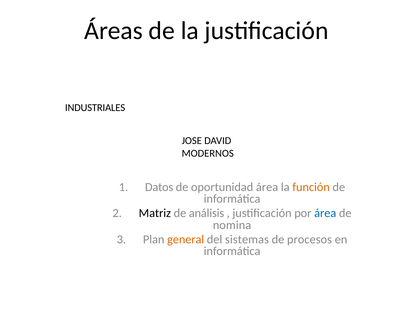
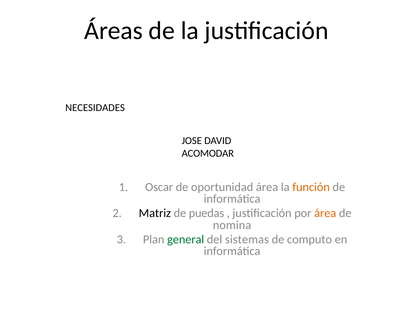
INDUSTRIALES: INDUSTRIALES -> NECESIDADES (95, 108)
MODERNOS: MODERNOS -> ACOMODAR (208, 153)
Datos: Datos -> Oscar (159, 187)
análisis: análisis -> puedas (207, 213)
área colour: blue -> orange (325, 213)
general colour: orange -> green (186, 239)
procesos: procesos -> computo (310, 239)
